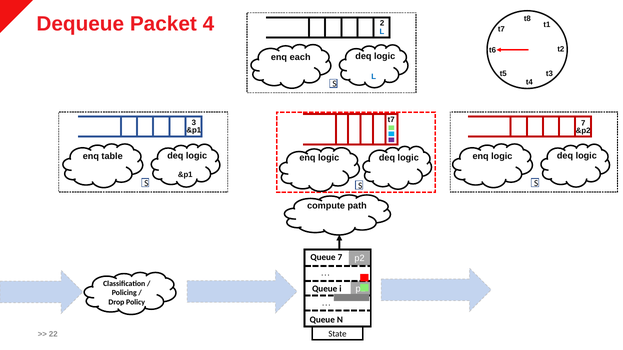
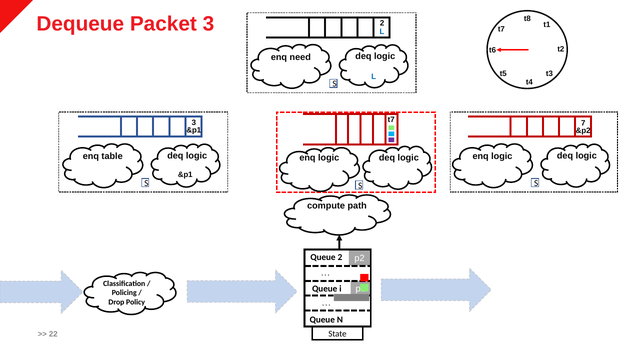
Packet 4: 4 -> 3 (208, 24)
each: each -> need (300, 57)
Queue 7: 7 -> 2 (340, 258)
